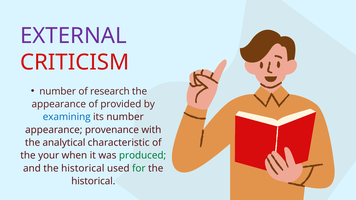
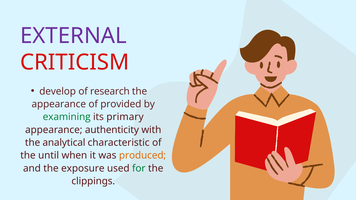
number: number -> develop (58, 91)
examining colour: blue -> green (67, 117)
its number: number -> primary (125, 117)
provenance: provenance -> authenticity (112, 130)
your: your -> until (49, 156)
produced colour: green -> orange (143, 156)
and the historical: historical -> exposure (83, 169)
historical: historical -> clippings (93, 181)
